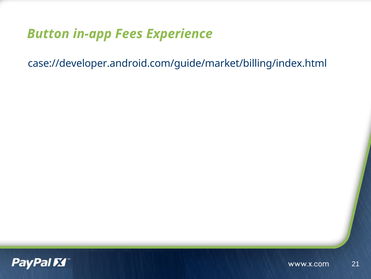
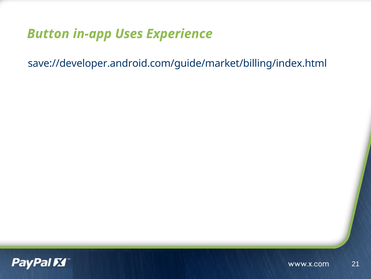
Fees: Fees -> Uses (129, 34)
case://developer.android.com/guide/market/billing/index.html: case://developer.android.com/guide/market/billing/index.html -> save://developer.android.com/guide/market/billing/index.html (177, 63)
